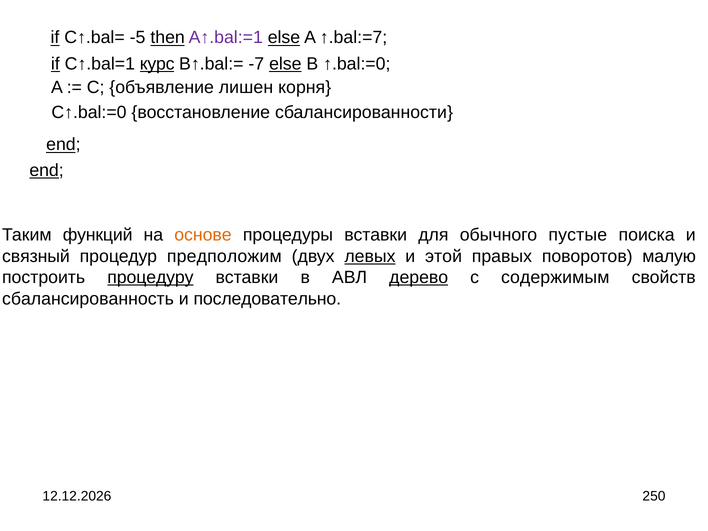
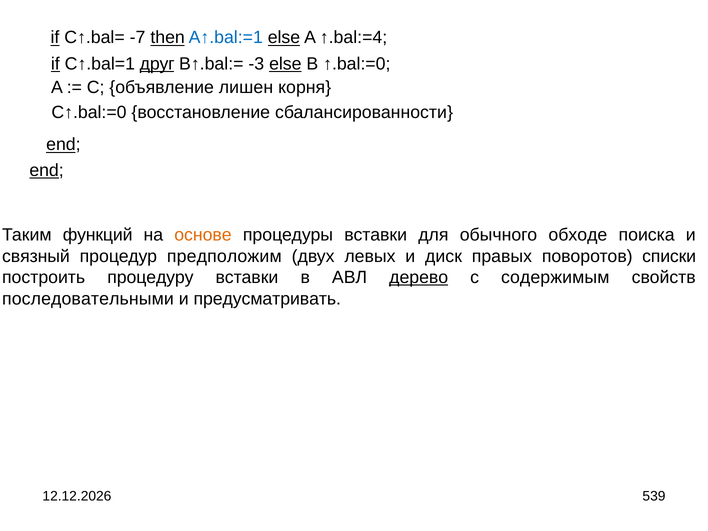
-5: -5 -> -7 (138, 38)
A↑.bal:=1 colour: purple -> blue (226, 38)
↑.bal:=7: ↑.bal:=7 -> ↑.bal:=4 (354, 38)
курс: курс -> друг (157, 64)
-7: -7 -> -3 (256, 64)
пустые: пустые -> обходе (578, 235)
левых underline: present -> none (370, 256)
этой: этой -> диск (444, 256)
малую: малую -> списки (669, 256)
процедуру underline: present -> none (150, 277)
сбалансированность: сбалансированность -> последовательными (88, 299)
последовательно: последовательно -> предусматривать (267, 299)
250: 250 -> 539 (654, 496)
